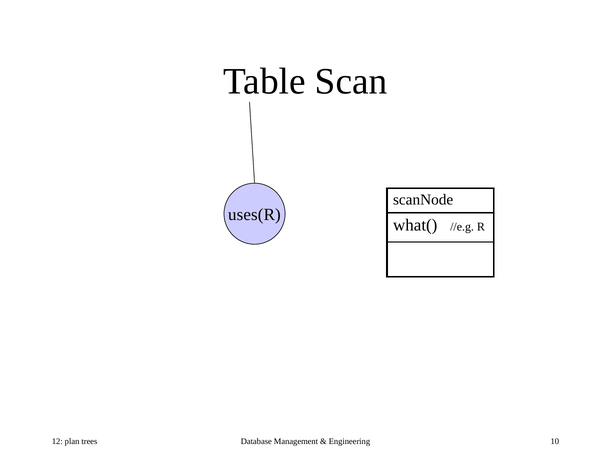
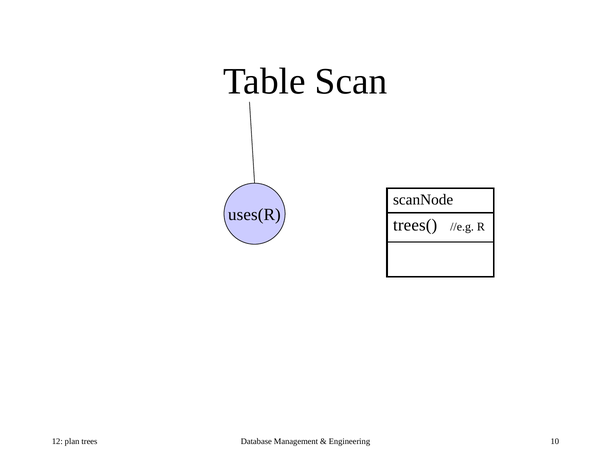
what(: what( -> trees( (415, 225)
